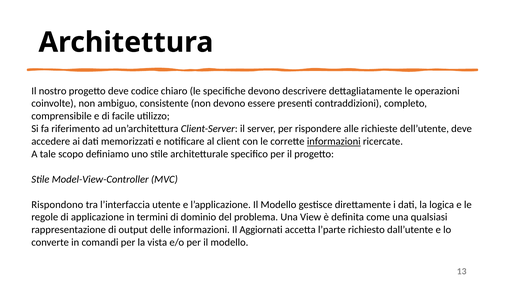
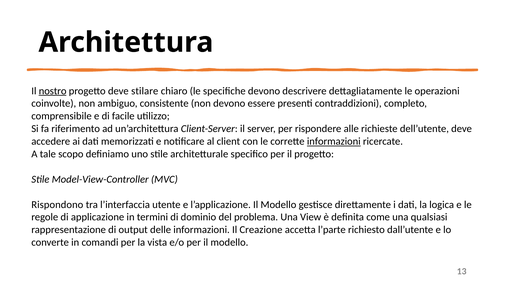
nostro underline: none -> present (53, 91)
codice: codice -> stilare (145, 91)
Aggiornati: Aggiornati -> Creazione (261, 230)
